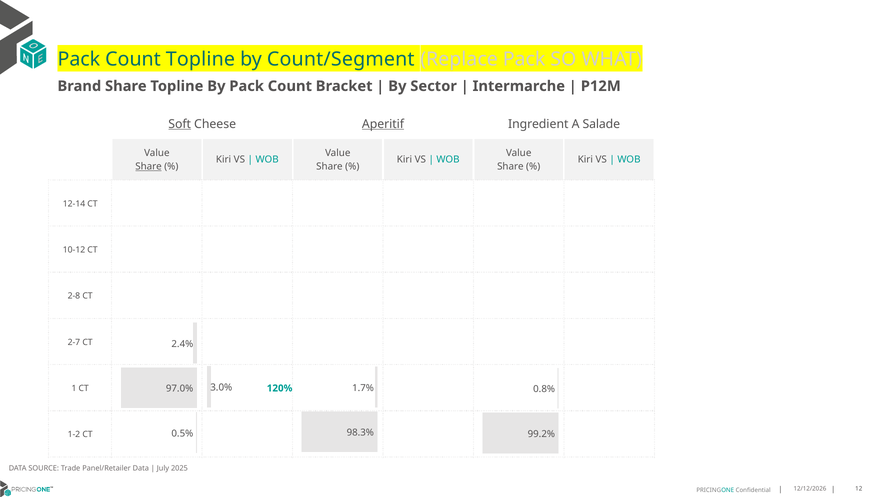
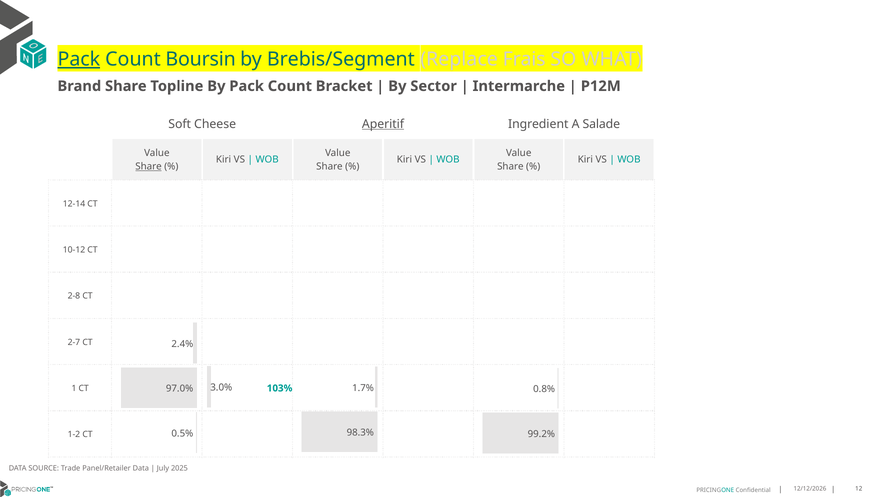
Pack underline: none -> present (79, 59)
Count Topline: Topline -> Boursin (201, 59)
Count/Segment: Count/Segment -> Brebis/Segment (341, 59)
Replace Pack: Pack -> Frais (524, 59)
Soft underline: present -> none (180, 124)
120%: 120% -> 103% (280, 388)
